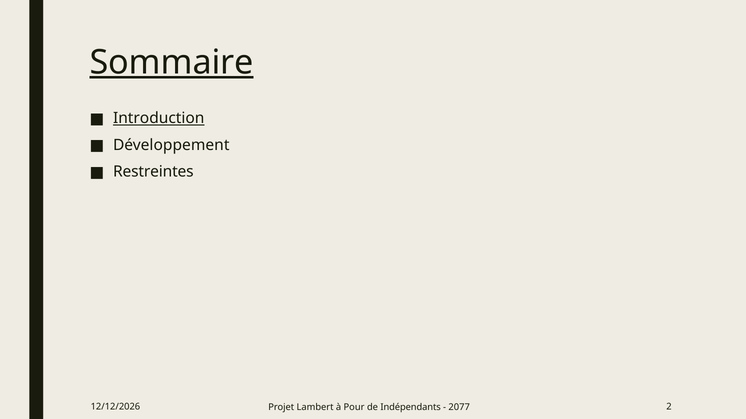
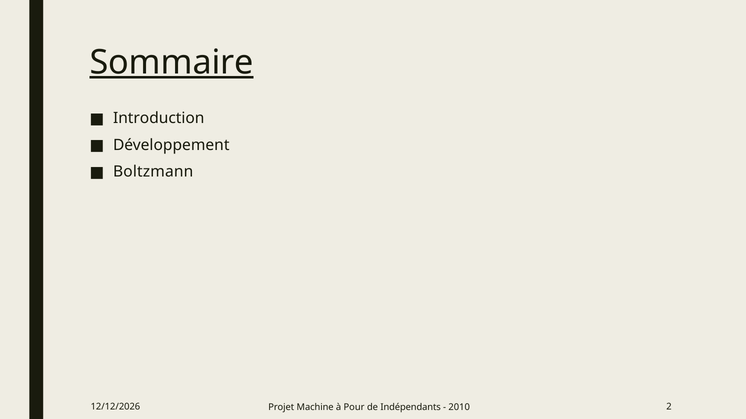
Introduction underline: present -> none (159, 118)
Restreintes: Restreintes -> Boltzmann (153, 172)
Lambert: Lambert -> Machine (315, 408)
2077: 2077 -> 2010 (459, 408)
